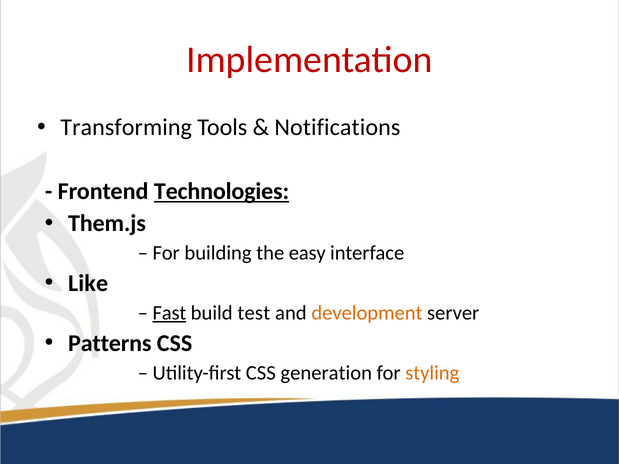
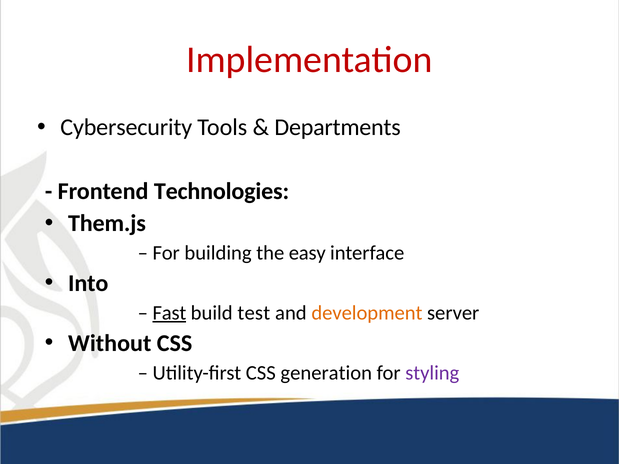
Transforming: Transforming -> Cybersecurity (126, 128)
Notifications: Notifications -> Departments (338, 128)
Technologies underline: present -> none (222, 192)
Like: Like -> Into (88, 283)
Patterns: Patterns -> Without (110, 343)
styling colour: orange -> purple (432, 373)
